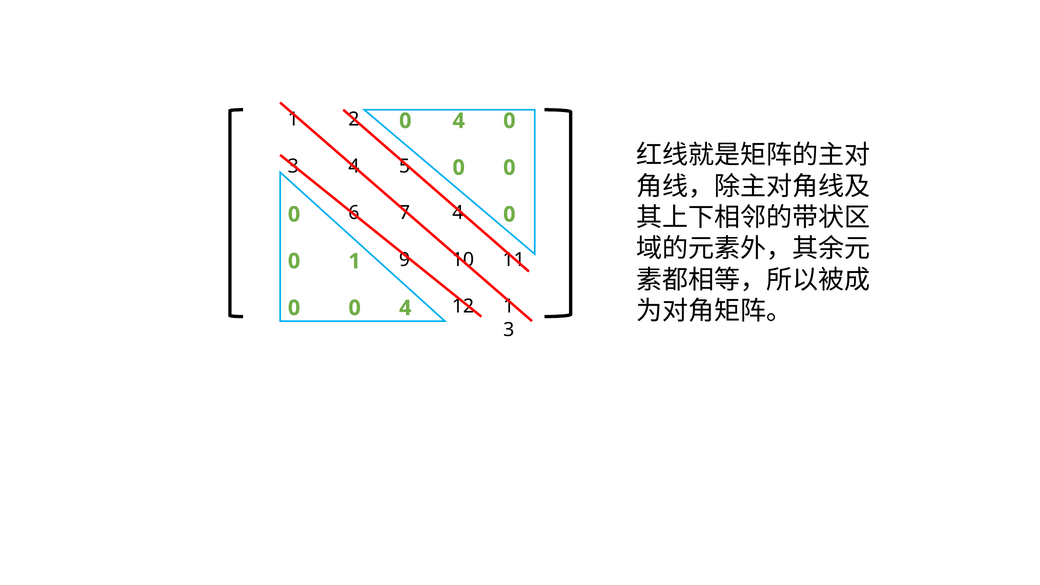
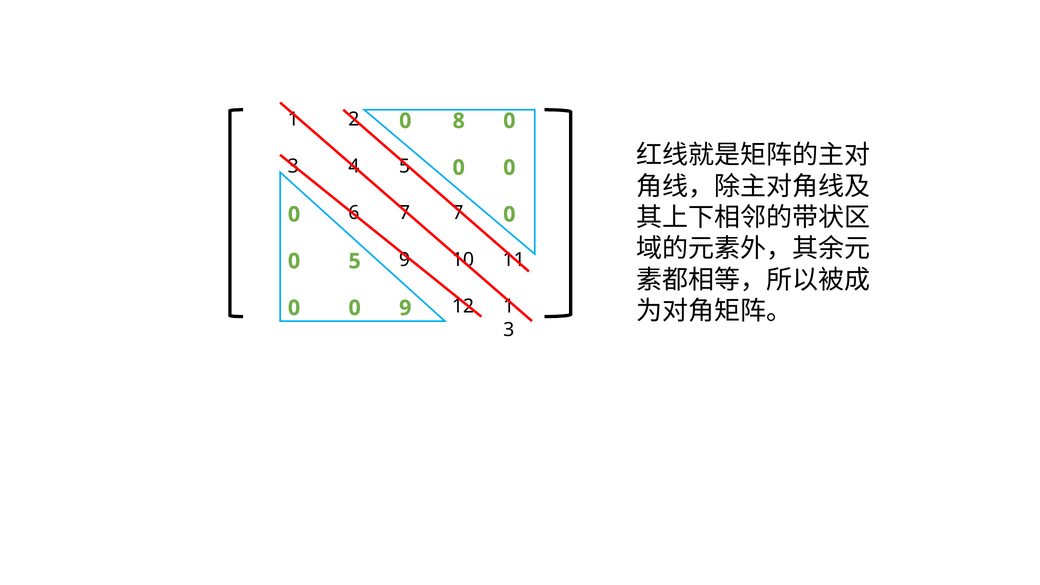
2 0 4: 4 -> 8 (459, 121)
7 4: 4 -> 7 (458, 213)
0 1: 1 -> 5 (355, 261)
0 0 4: 4 -> 9 (405, 308)
